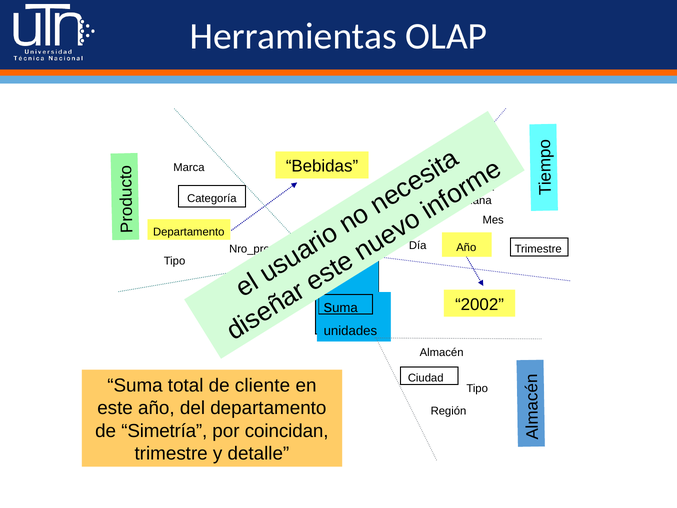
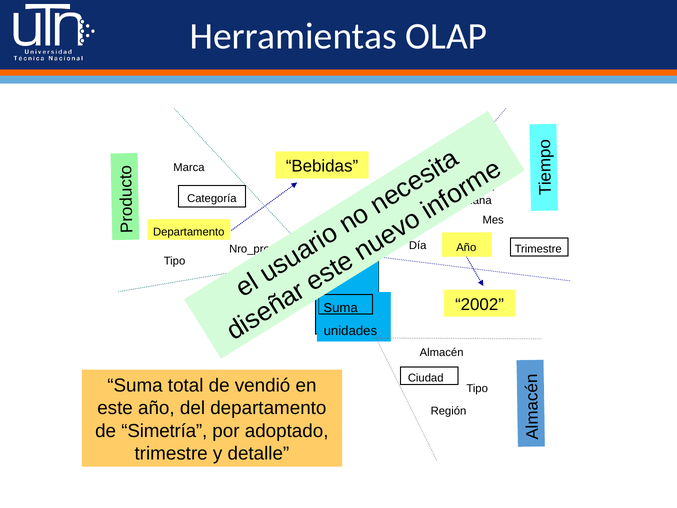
cliente: cliente -> vendió (263, 385)
coincidan: coincidan -> adoptado (287, 431)
